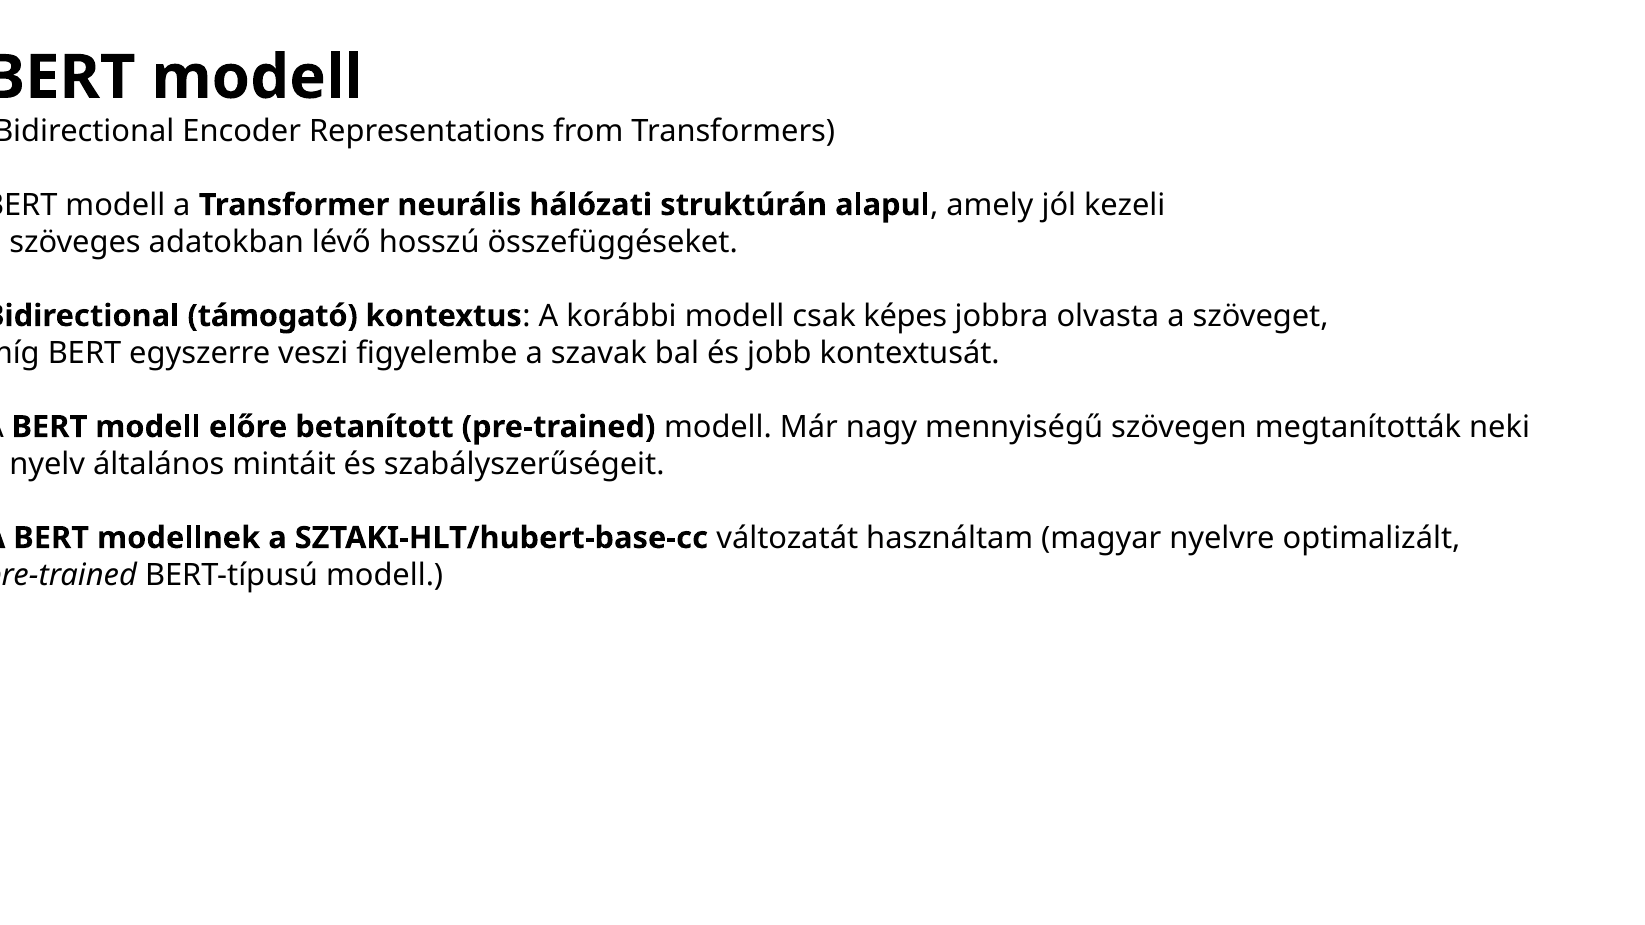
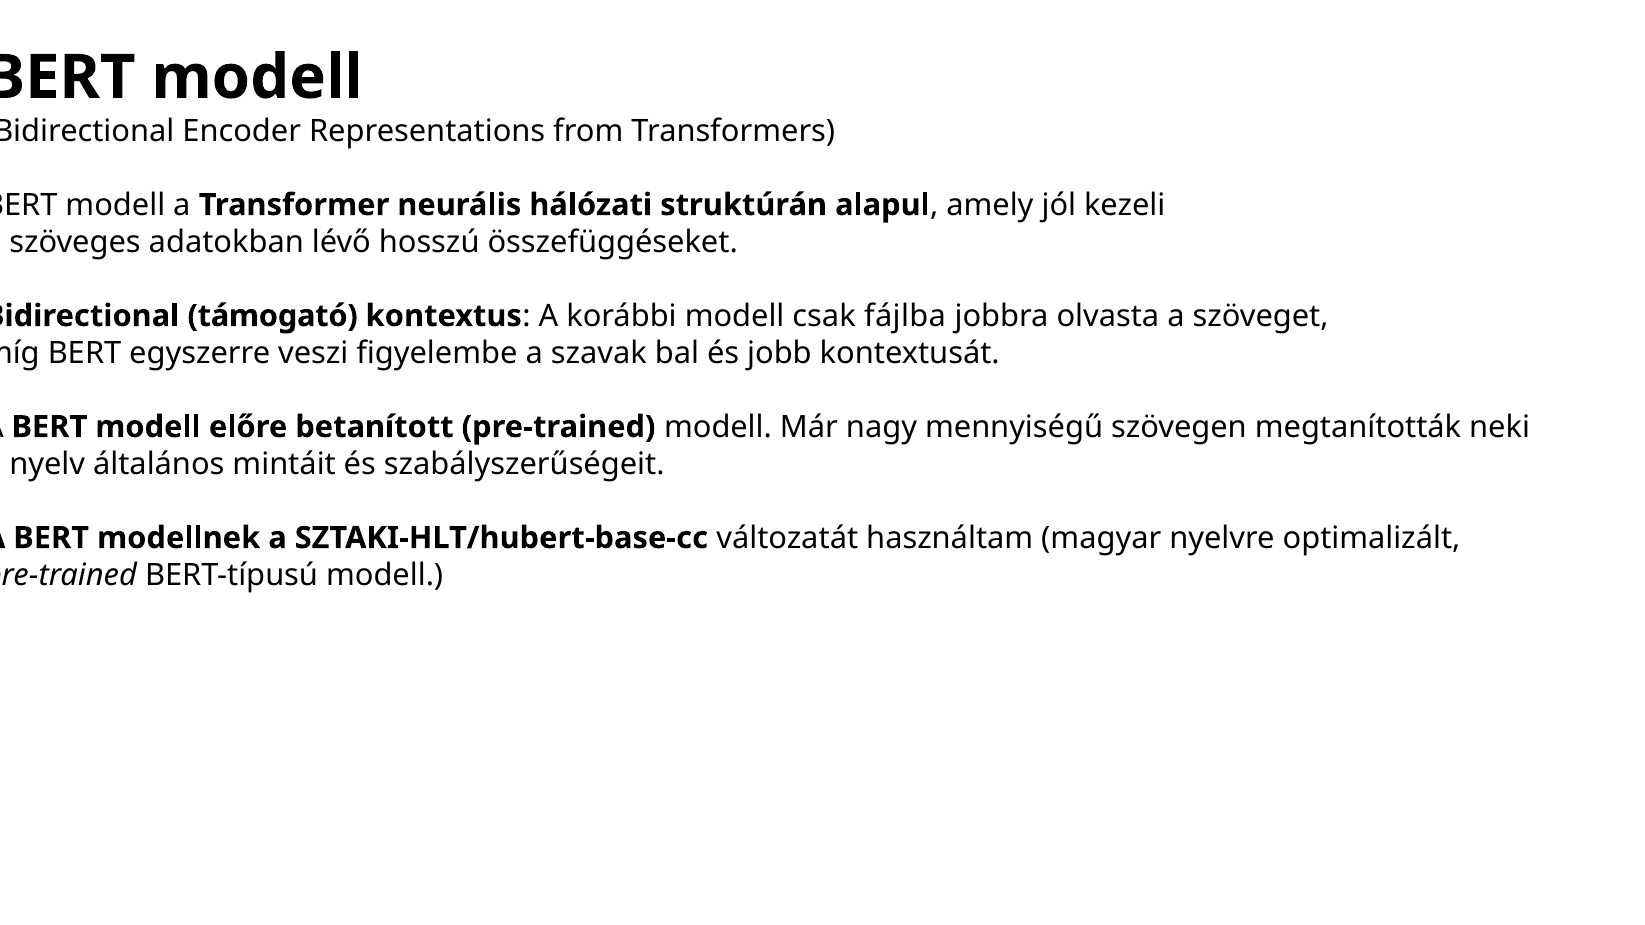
képes: képes -> fájlba (905, 316)
